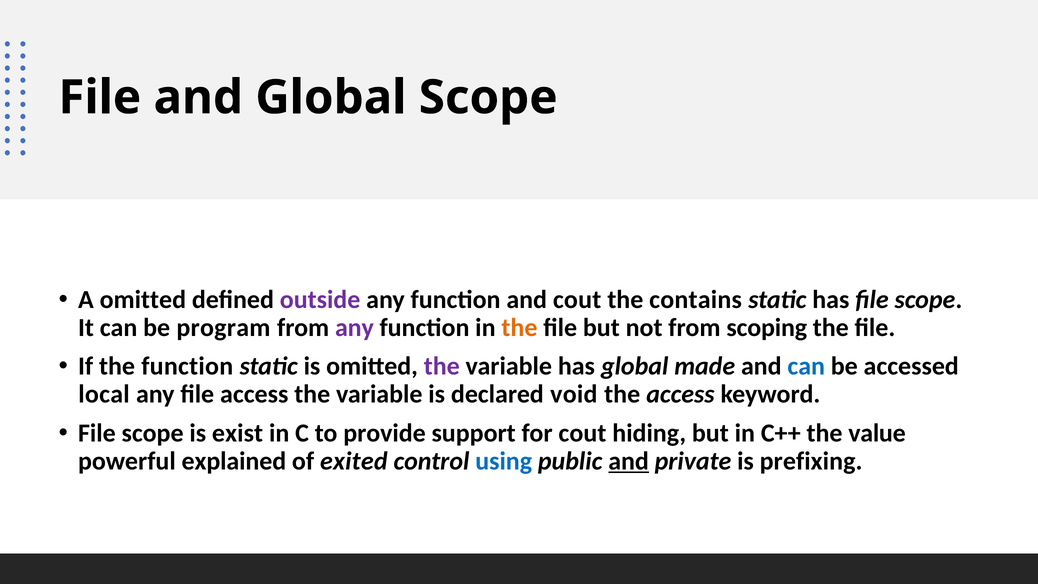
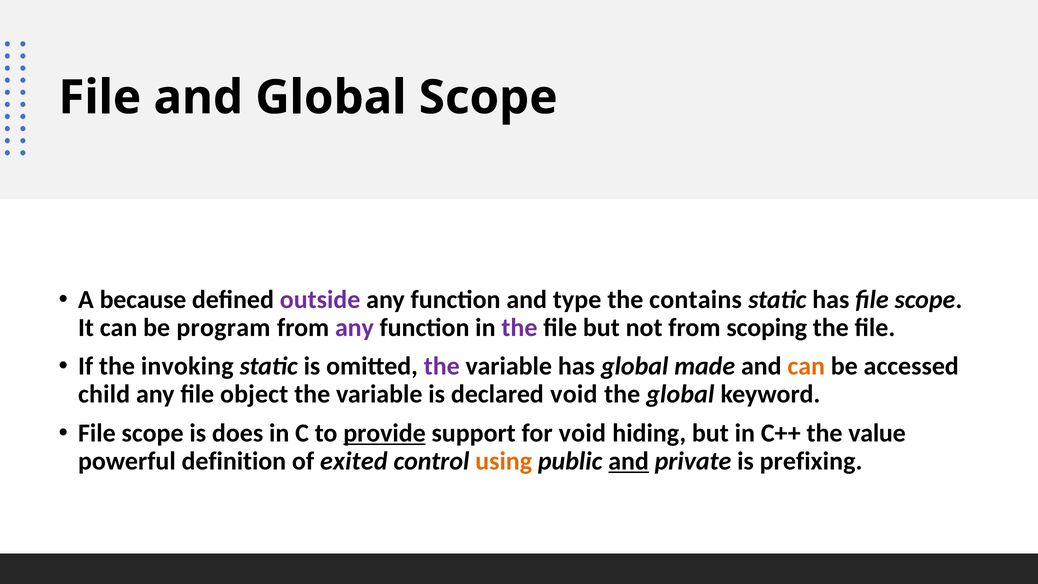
A omitted: omitted -> because (143, 299)
and cout: cout -> type (577, 299)
the colour: orange -> purple (519, 327)
the function: function -> invoking (187, 366)
can colour: blue -> orange (806, 366)
local: local -> child (104, 394)
file access: access -> object (254, 394)
the access: access -> global (680, 394)
exist: exist -> does (238, 433)
provide underline: none -> present (384, 433)
for cout: cout -> void (582, 433)
explained: explained -> definition (234, 461)
using colour: blue -> orange (504, 461)
